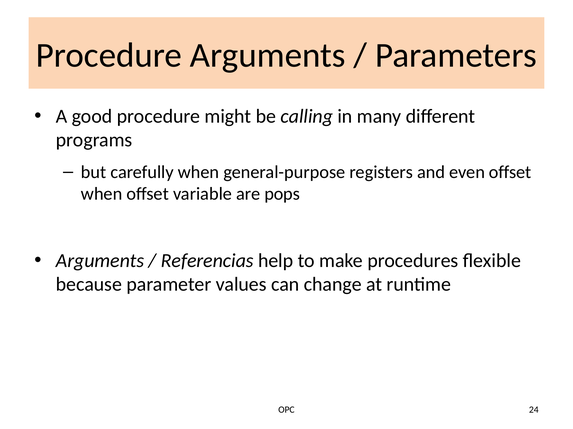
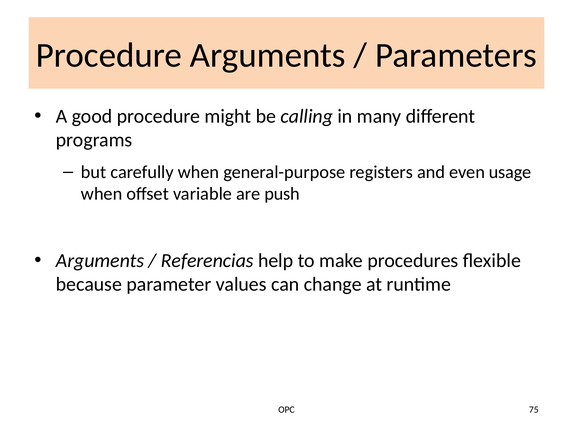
even offset: offset -> usage (510, 172)
pops: pops -> push (282, 194)
24: 24 -> 75 (534, 410)
